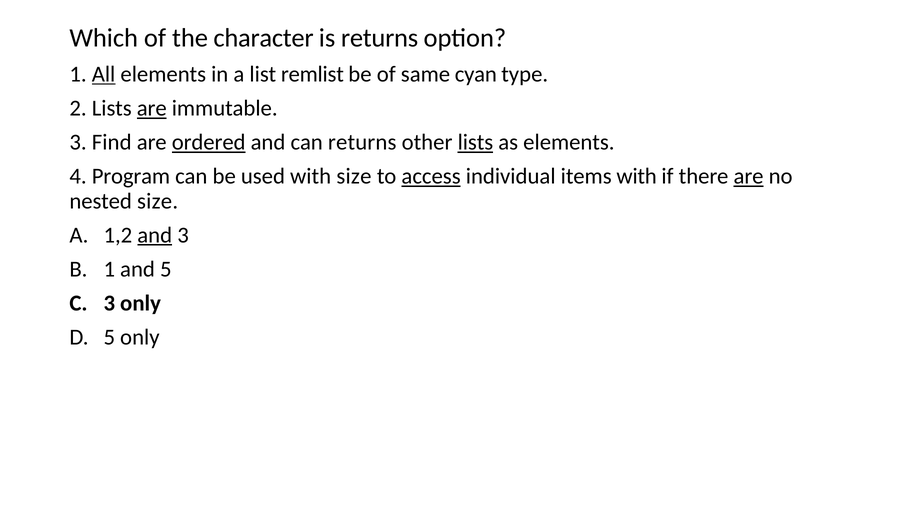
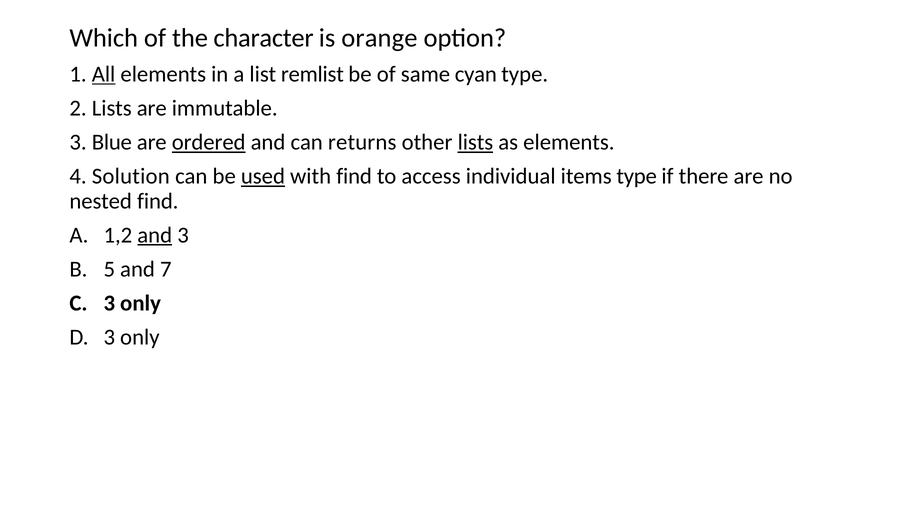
is returns: returns -> orange (379, 38)
are underline: present -> none (152, 108)
Find: Find -> Blue (112, 142)
Program: Program -> Solution (131, 176)
used underline: none -> present (263, 176)
with size: size -> find (354, 176)
access underline: present -> none (431, 176)
items with: with -> type (637, 176)
are underline: present -> none (749, 176)
nested size: size -> find (158, 201)
1: 1 -> 5 (109, 269)
and 5: 5 -> 7 (166, 269)
5: 5 -> 3 (109, 337)
